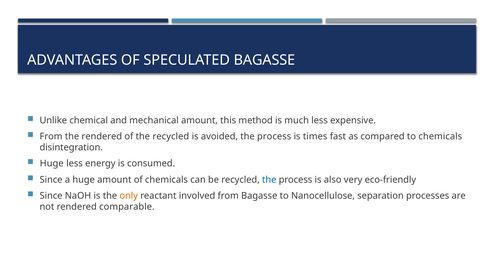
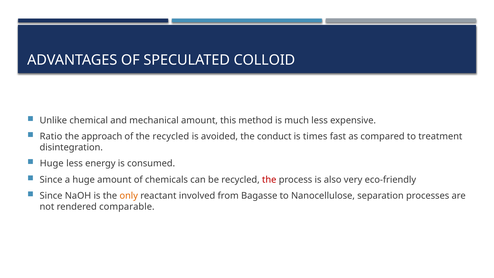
SPECULATED BAGASSE: BAGASSE -> COLLOID (264, 60)
From: From -> Ratio (51, 136)
the rendered: rendered -> approach (102, 136)
avoided the process: process -> conduct (274, 136)
to chemicals: chemicals -> treatment (440, 136)
the colour: blue -> red (269, 180)
